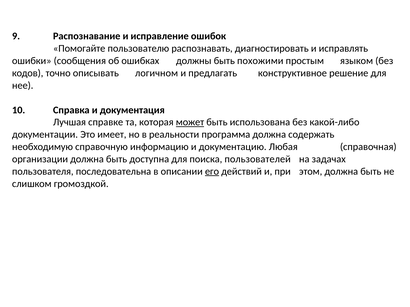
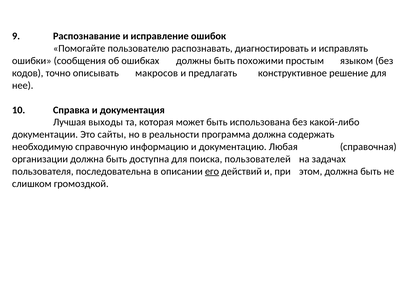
логичном: логичном -> макросов (157, 73)
справке: справке -> выходы (106, 122)
может underline: present -> none (190, 122)
имеет: имеет -> сайты (112, 135)
